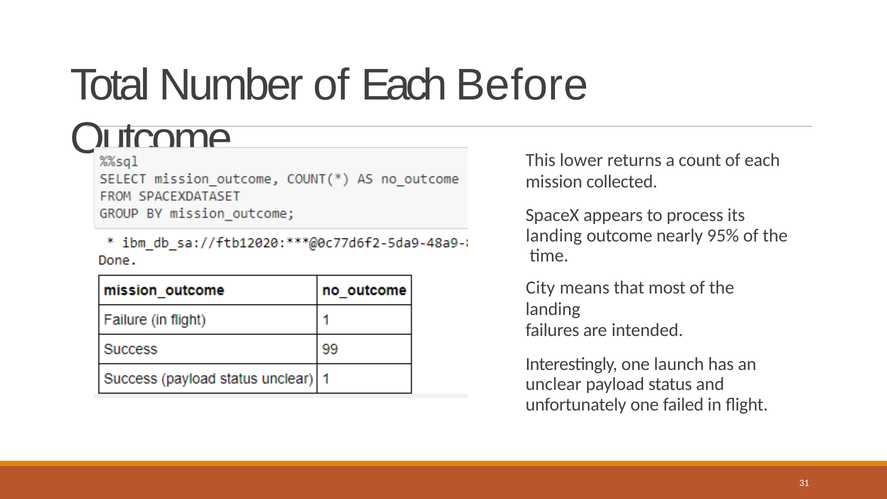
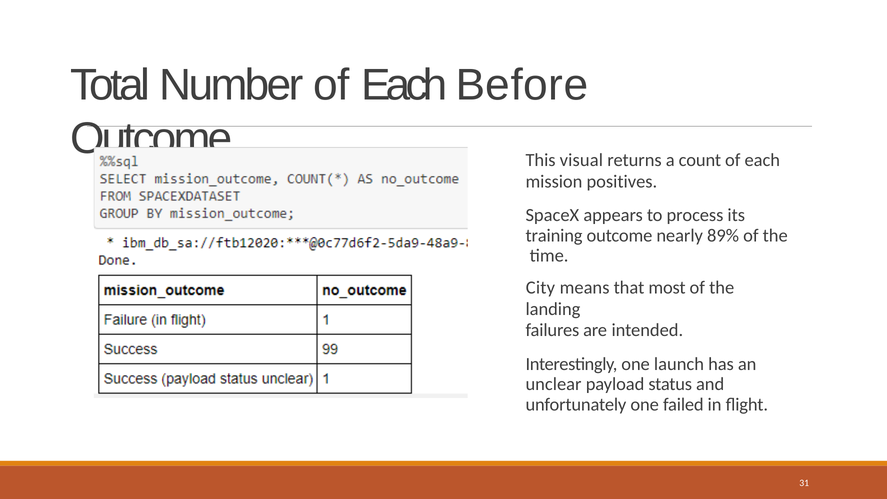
lower: lower -> visual (581, 160)
collected: collected -> positives (622, 182)
landing: landing -> training (554, 235)
95%: 95% -> 89% (723, 235)
